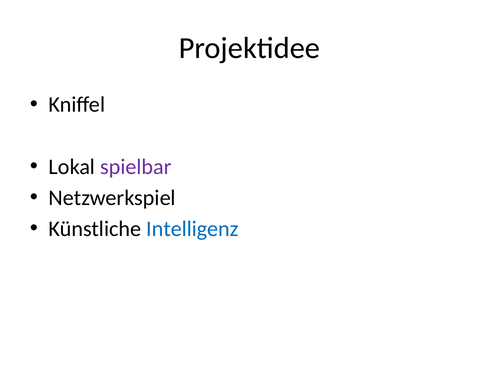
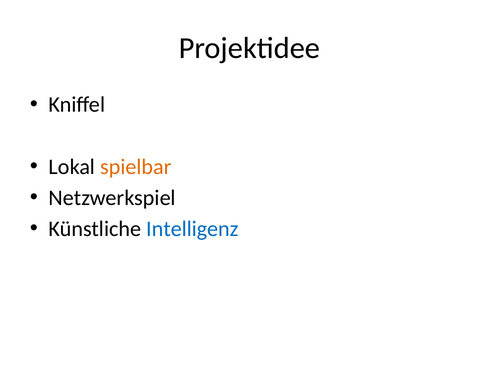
spielbar colour: purple -> orange (136, 167)
